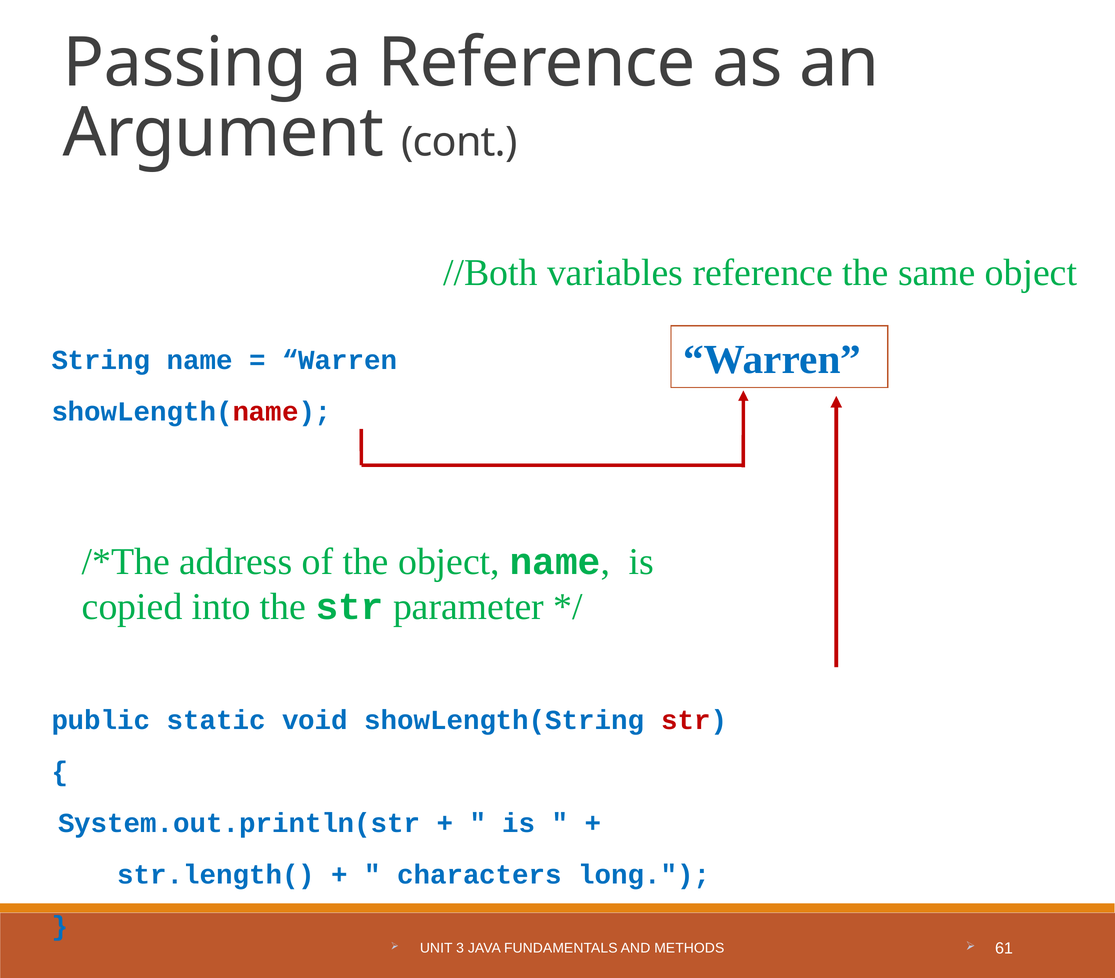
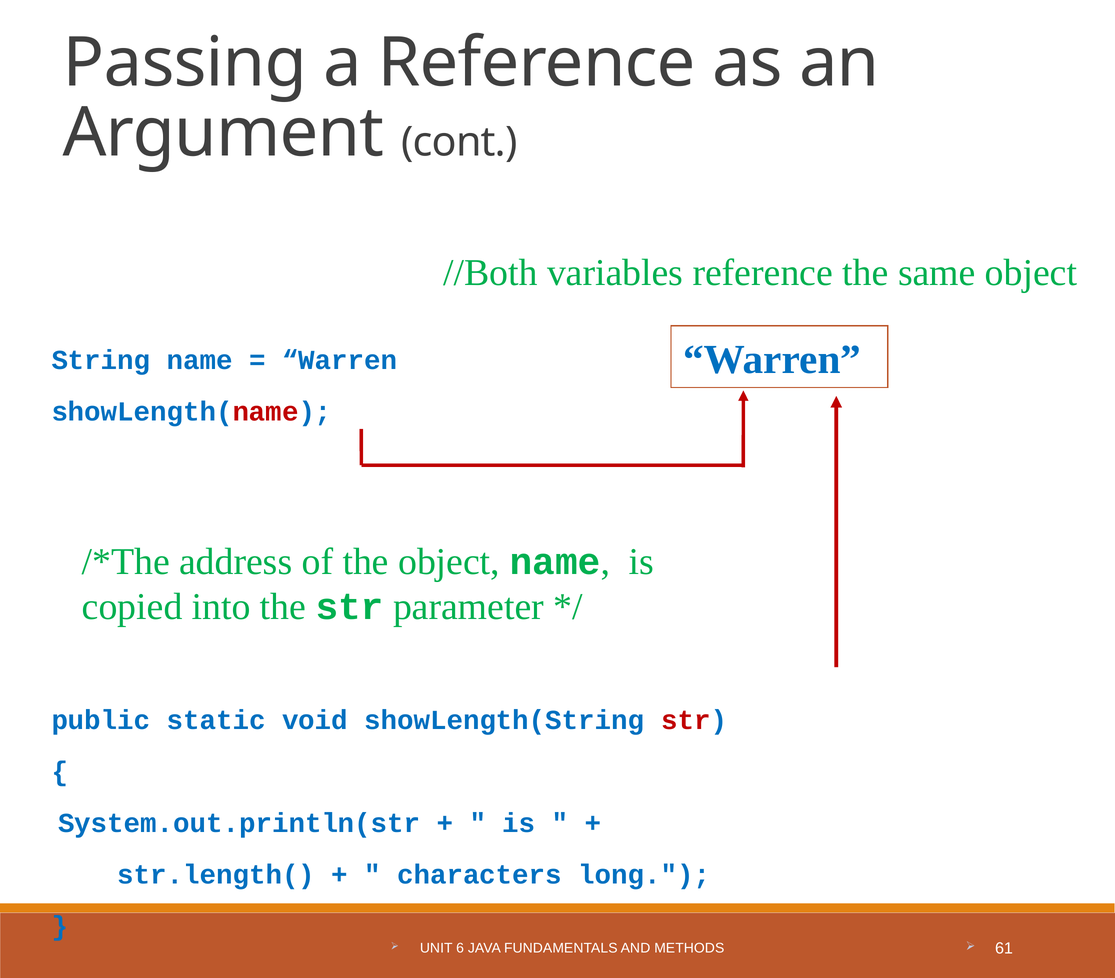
3: 3 -> 6 (460, 948)
